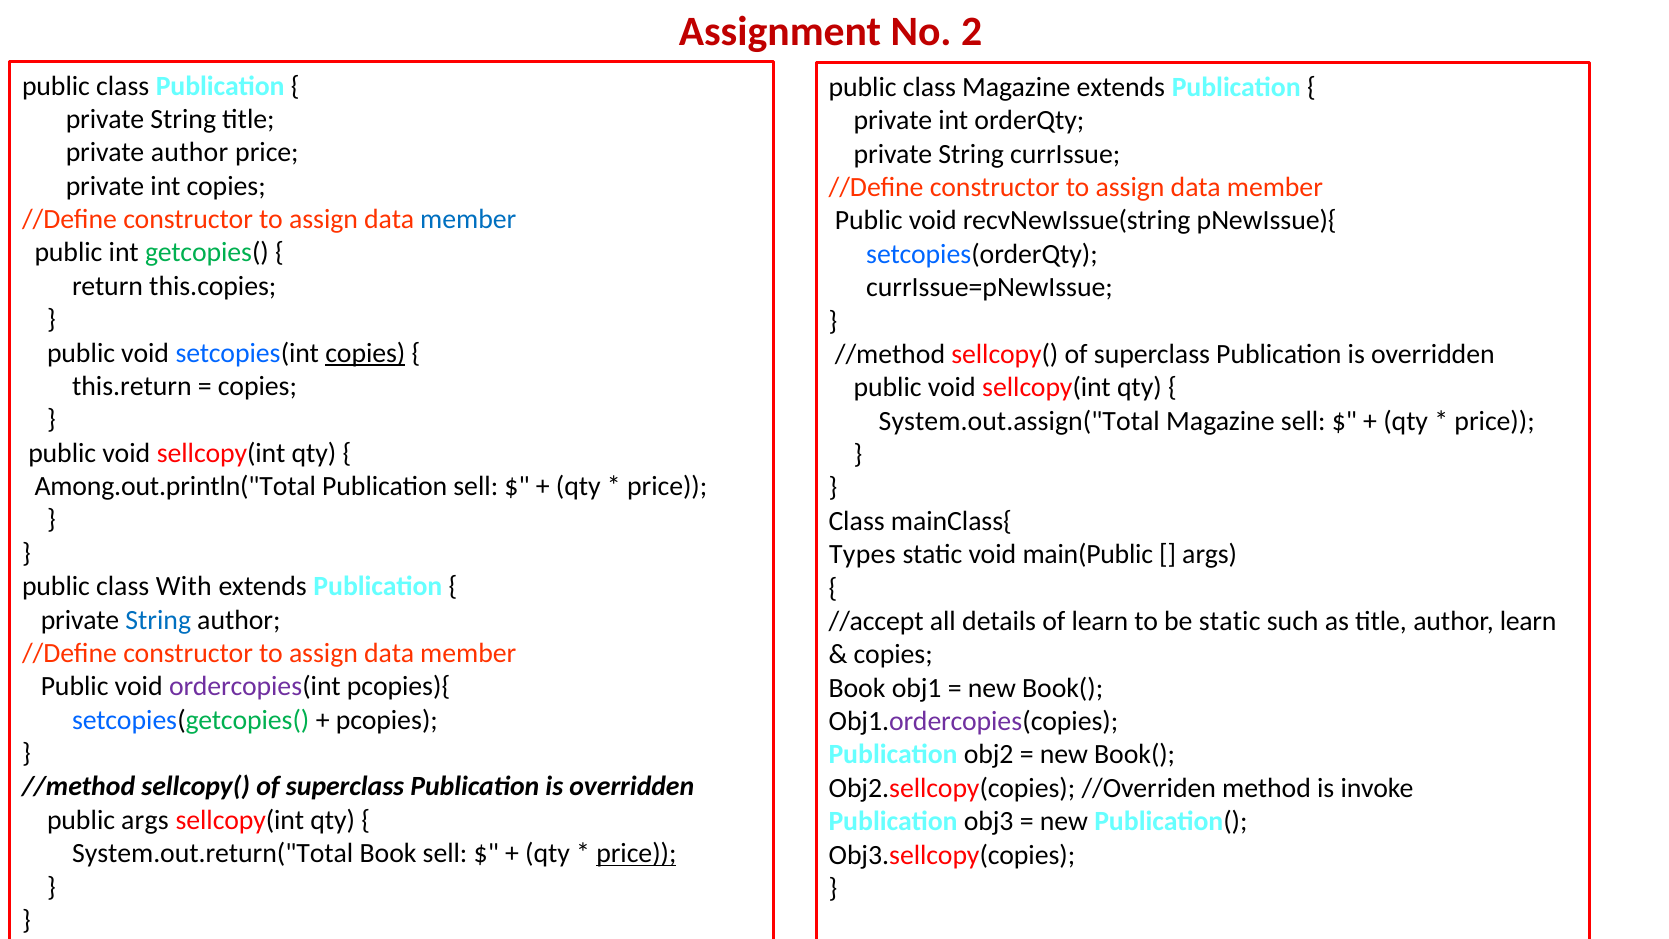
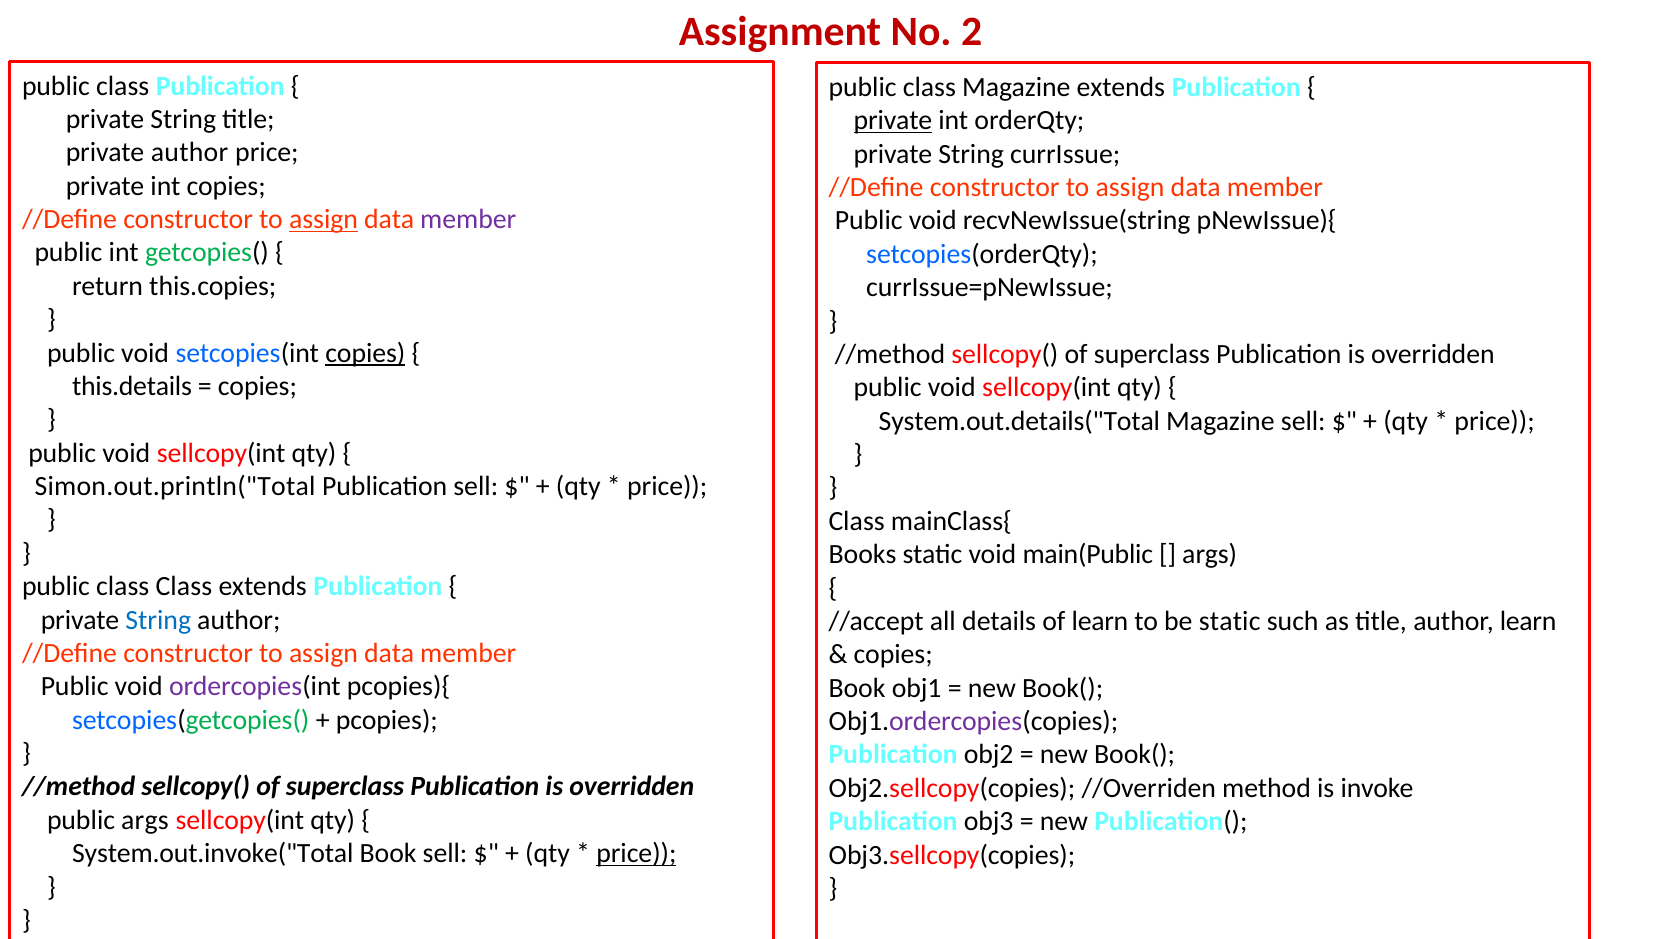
private underline: none -> present (893, 121)
assign underline: none -> present (324, 219)
member colour: blue -> purple (468, 219)
this.return: this.return -> this.details (132, 386)
System.out.assign("Total: System.out.assign("Total -> System.out.details("Total (1019, 421)
Among.out.println("Total: Among.out.println("Total -> Simon.out.println("Total (175, 486)
Types: Types -> Books (863, 554)
class With: With -> Class (184, 586)
System.out.return("Total: System.out.return("Total -> System.out.invoke("Total (213, 853)
